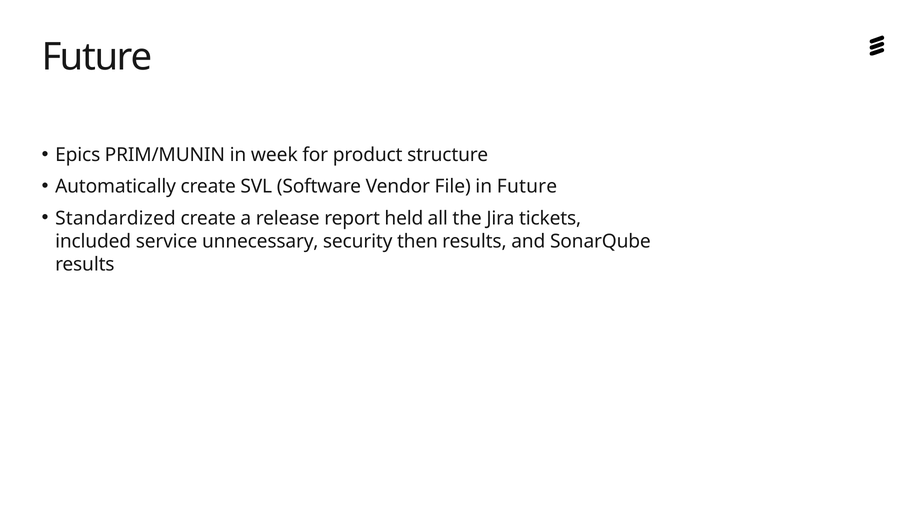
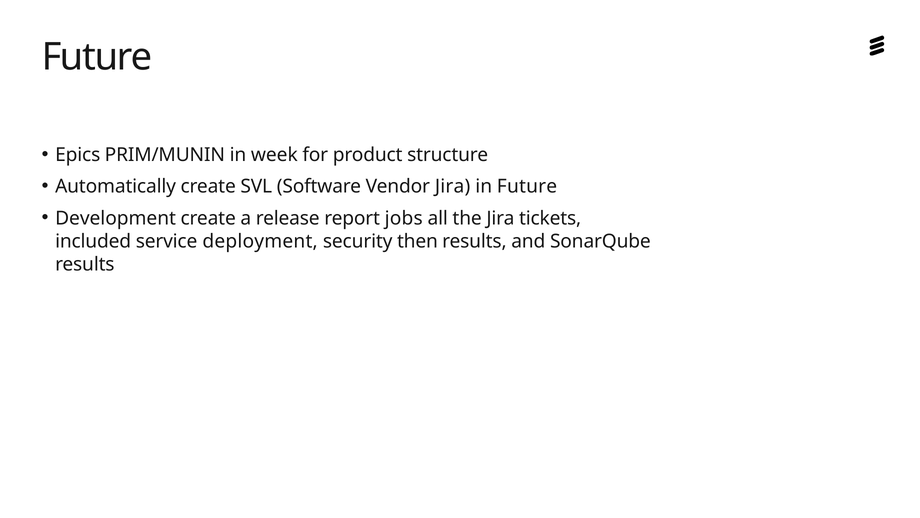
Vendor File: File -> Jira (453, 186)
Standardized: Standardized -> Development (116, 218)
held: held -> jobs (404, 218)
unnecessary: unnecessary -> deployment (260, 241)
